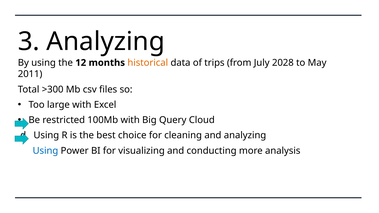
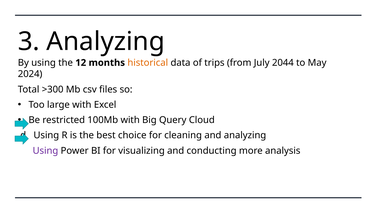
2028: 2028 -> 2044 (283, 63)
2011: 2011 -> 2024 (30, 74)
Using colour: blue -> purple (45, 151)
